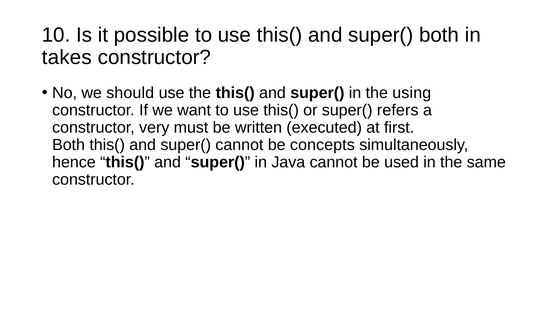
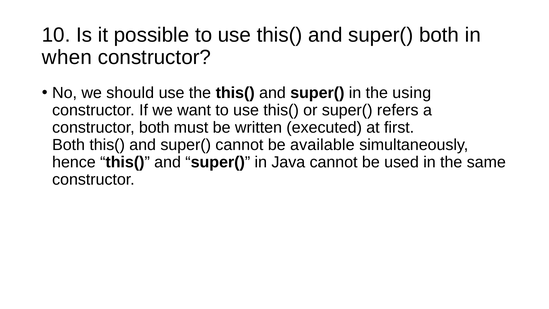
takes: takes -> when (67, 57)
constructor very: very -> both (154, 127)
concepts: concepts -> available (322, 145)
